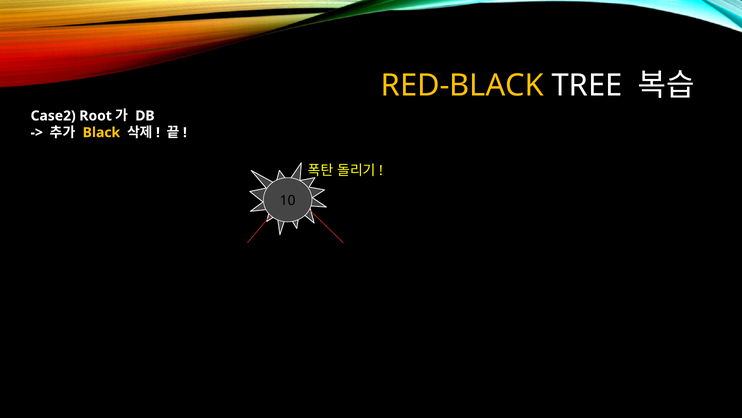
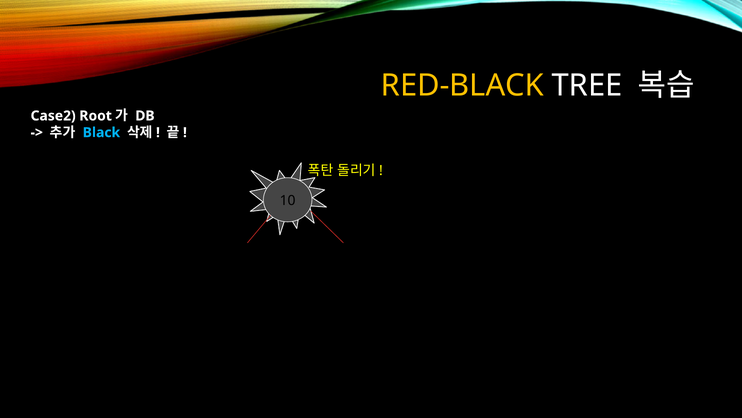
Black colour: yellow -> light blue (101, 132)
